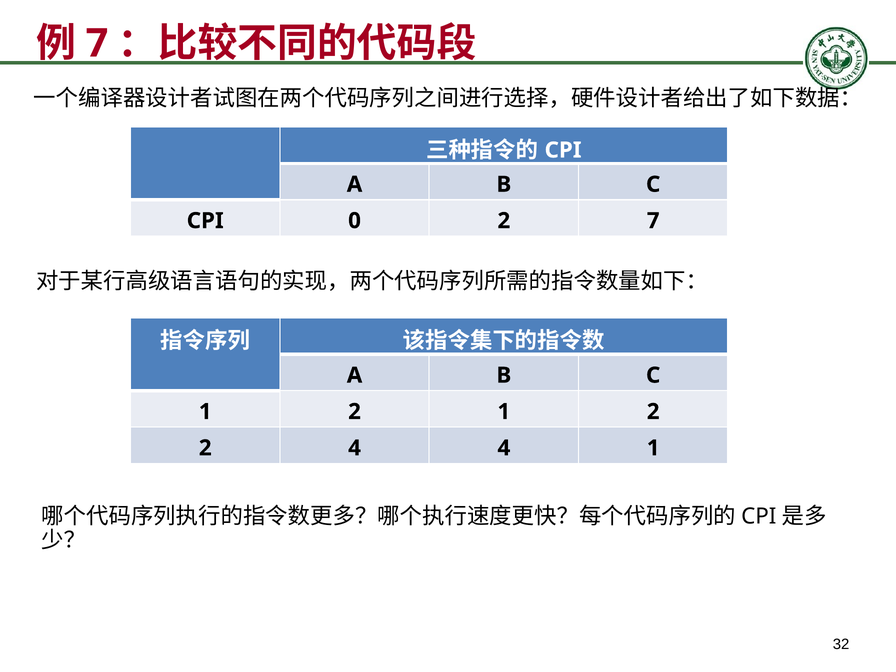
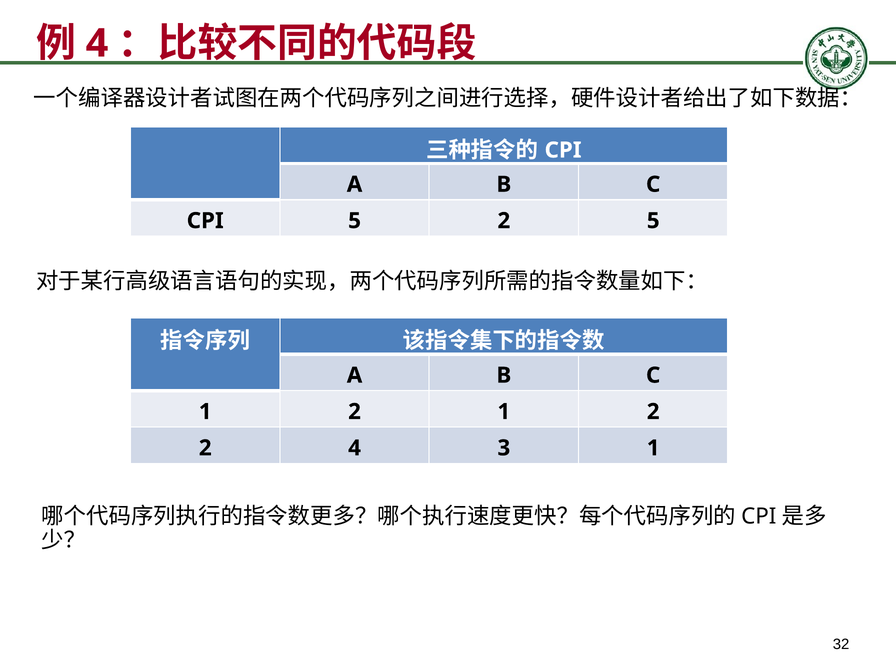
7: 7 -> 4 (97, 43)
CPI 0: 0 -> 5 (355, 221)
2 7: 7 -> 5 (653, 221)
4 4: 4 -> 3 (504, 448)
